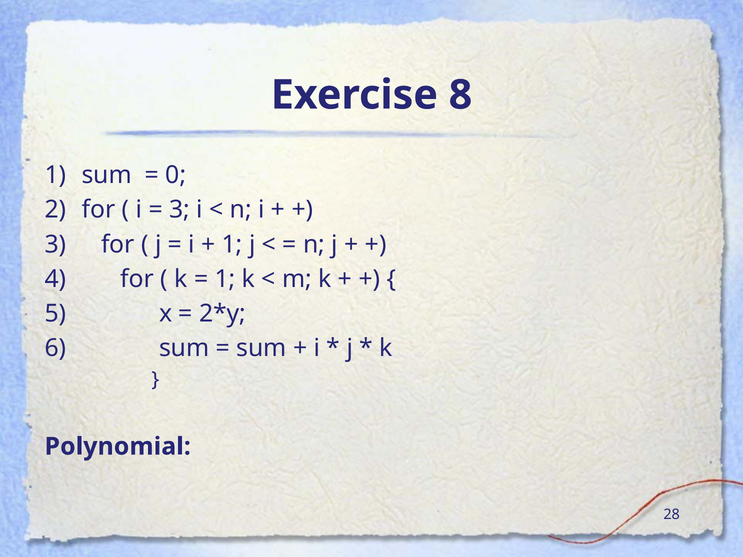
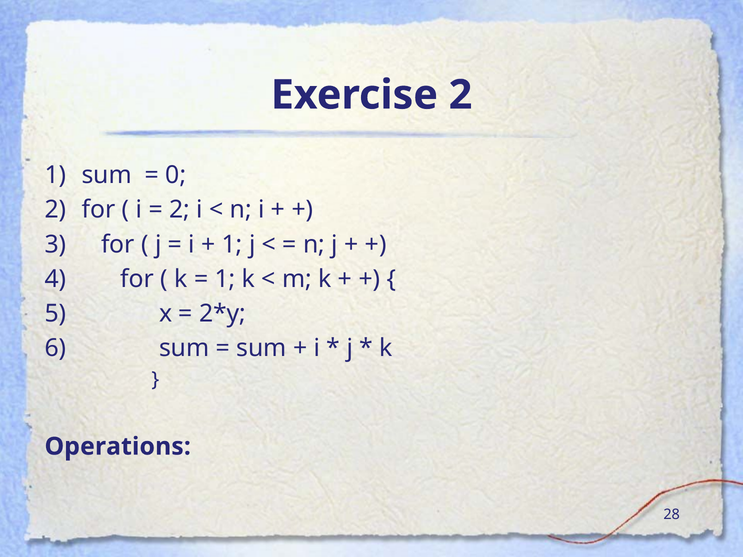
Exercise 8: 8 -> 2 (460, 95)
3: 3 -> 2 (180, 210)
Polynomial: Polynomial -> Operations (118, 447)
